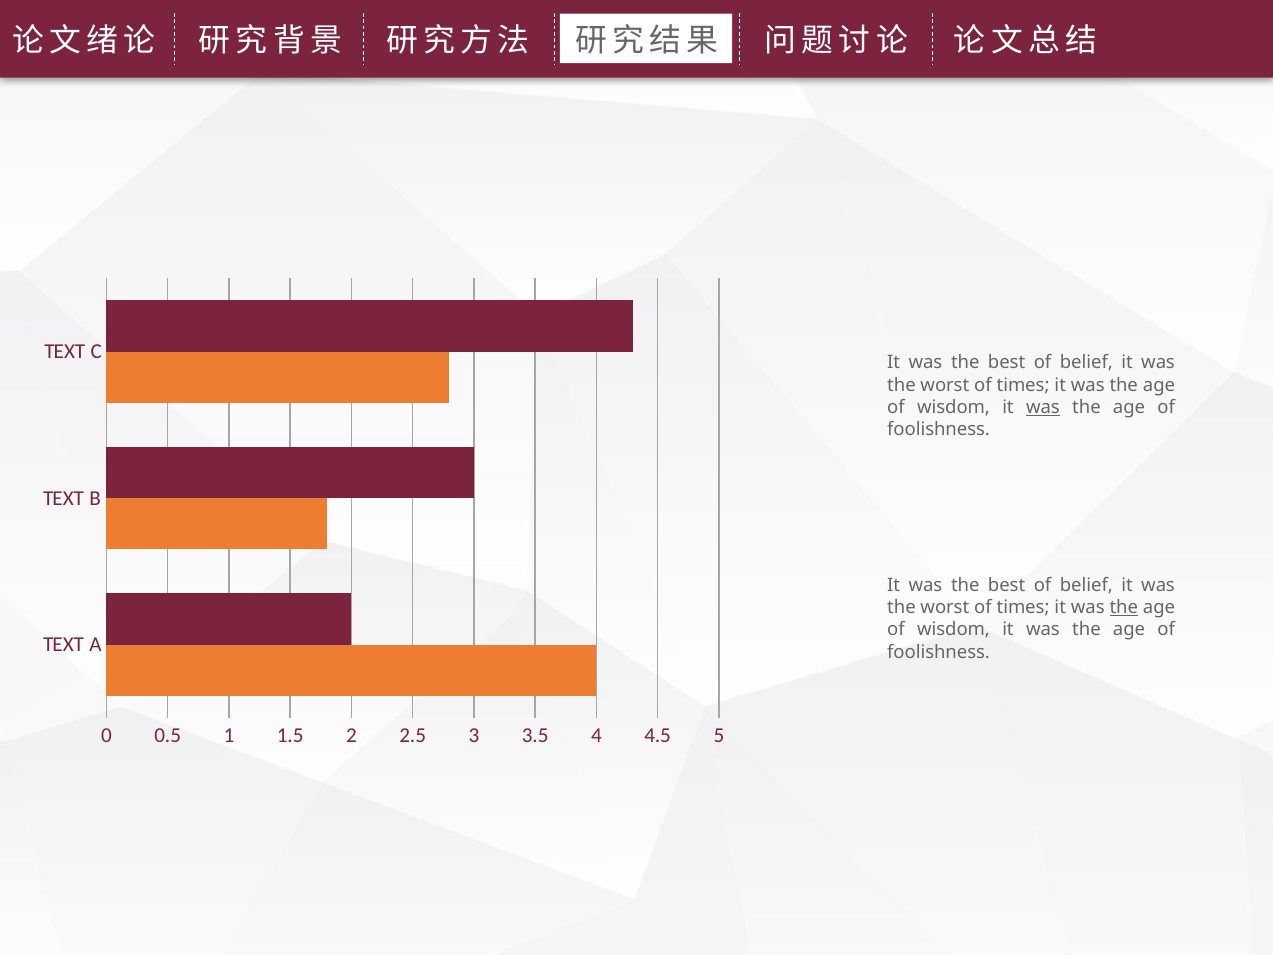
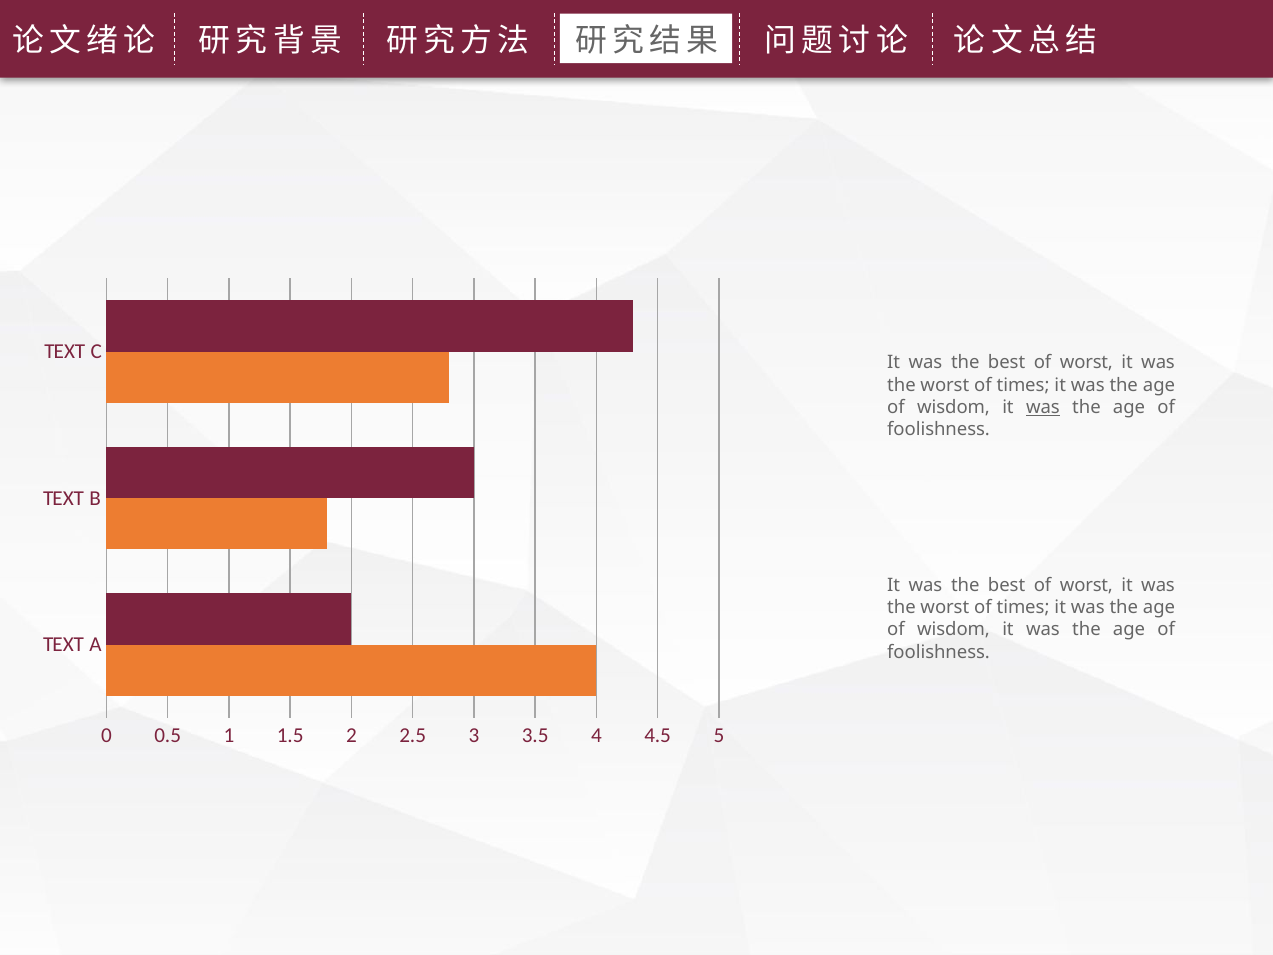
belief: belief -> worst (1086, 363)
belief: belief -> worst (1086, 585)
the underline: present -> none (1124, 607)
